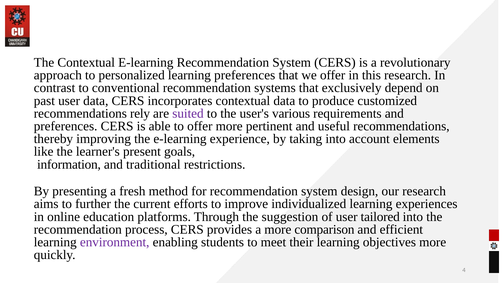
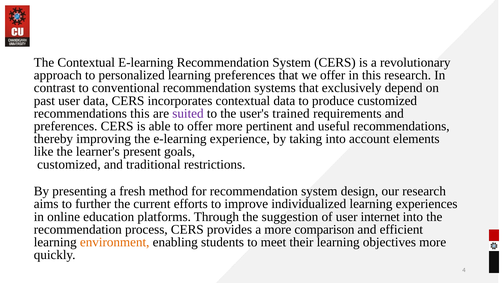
recommendations rely: rely -> this (140, 114)
various: various -> trained (291, 114)
information: information -> customized (69, 165)
tailored: tailored -> internet (380, 217)
environment colour: purple -> orange (115, 243)
